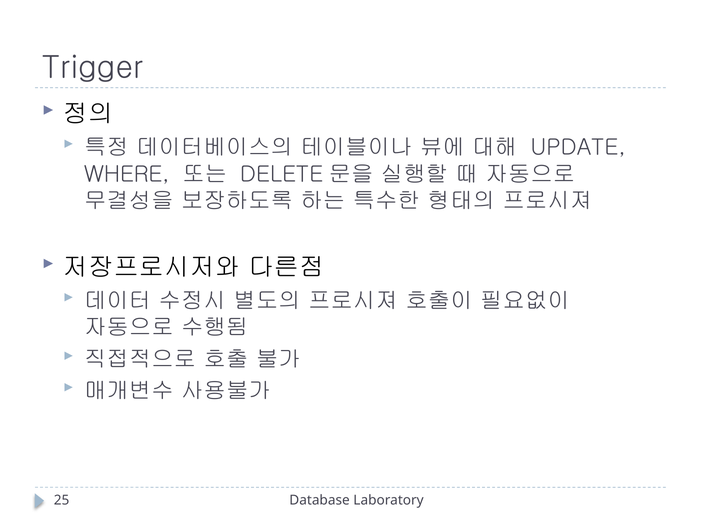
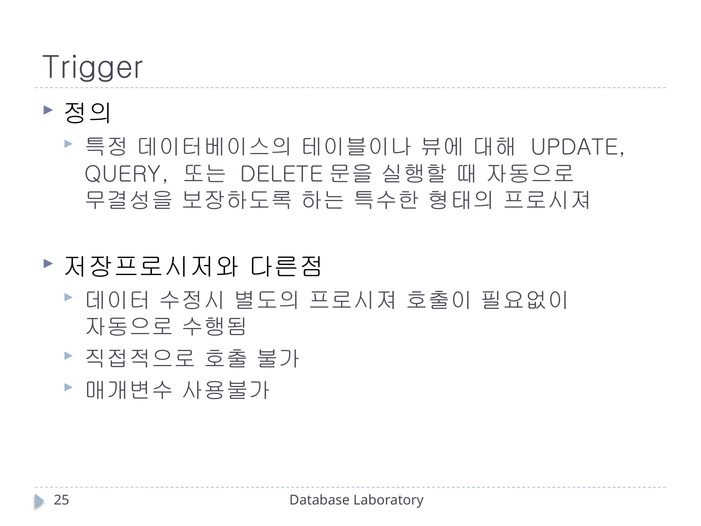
WHERE: WHERE -> QUERY (127, 174)
